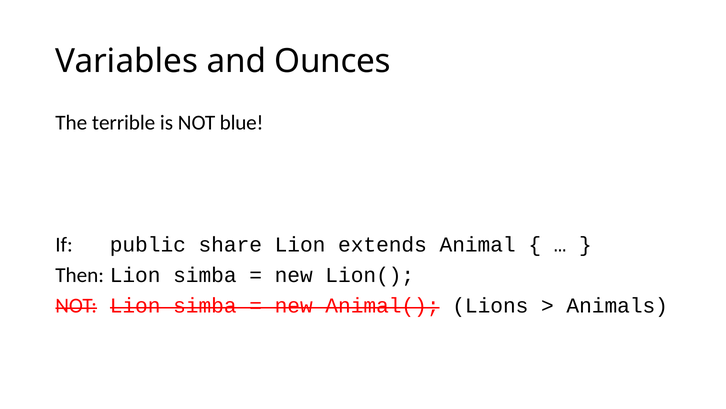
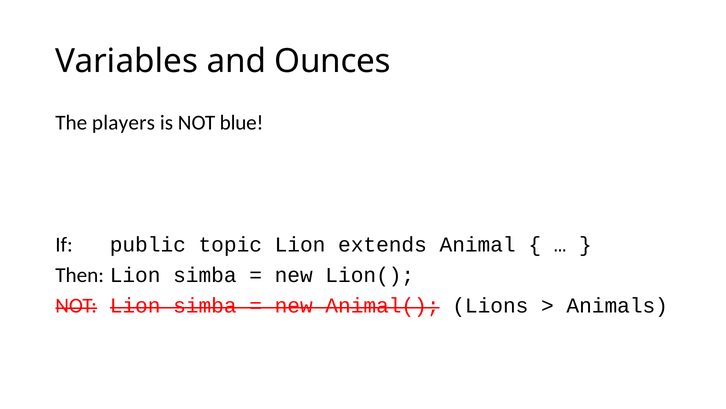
terrible: terrible -> players (123, 123)
share: share -> topic (230, 245)
